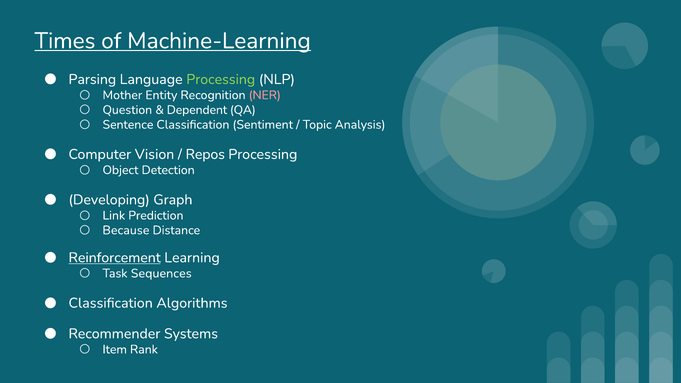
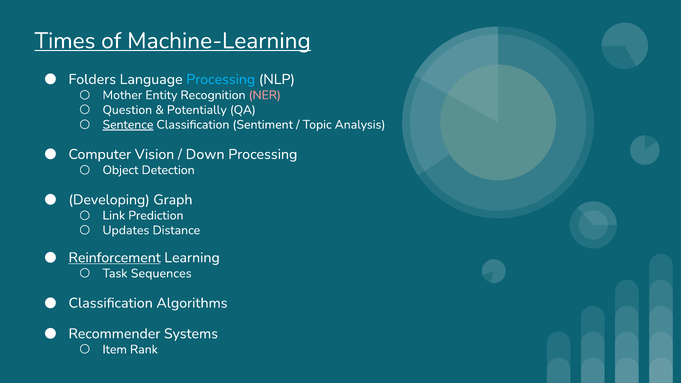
Parsing: Parsing -> Folders (92, 79)
Processing colour: light green -> light blue (221, 79)
Dependent: Dependent -> Potentially (197, 110)
Sentence underline: none -> present (128, 125)
Repos: Repos -> Down (205, 154)
Because: Because -> Updates (126, 230)
